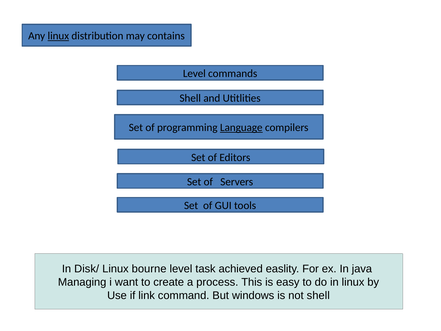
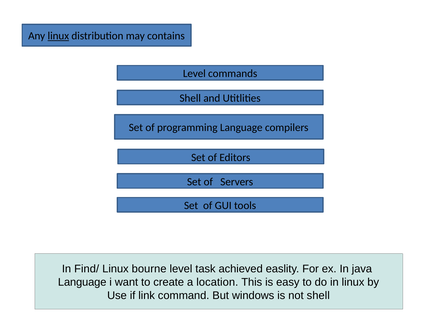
Language underline: present -> none (241, 127)
Disk/: Disk/ -> Find/ (87, 269)
Managing: Managing -> Language (82, 282)
process: process -> location (217, 282)
